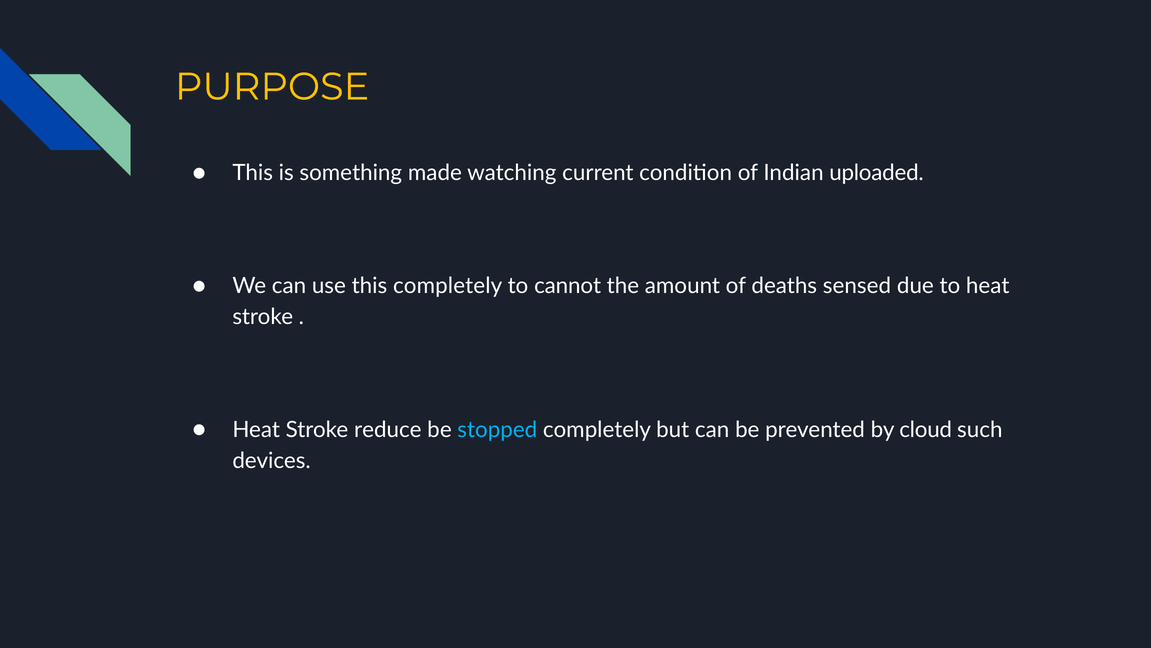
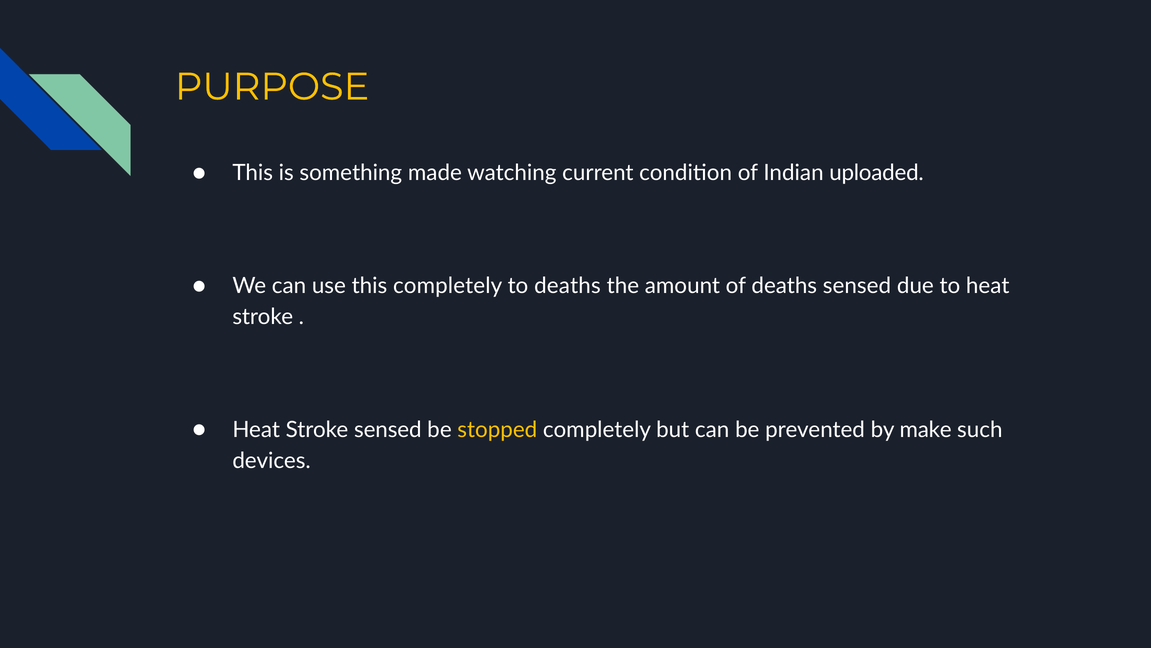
to cannot: cannot -> deaths (567, 286)
Stroke reduce: reduce -> sensed (388, 429)
stopped colour: light blue -> yellow (497, 429)
cloud: cloud -> make (926, 429)
